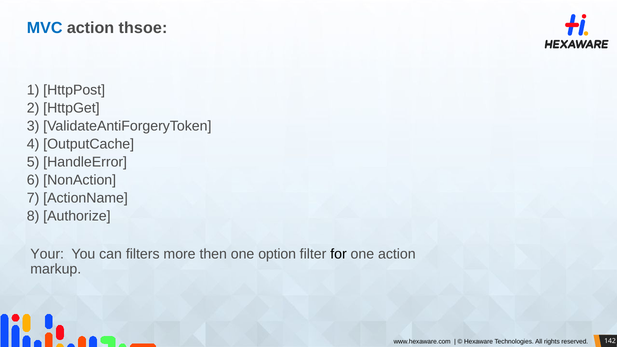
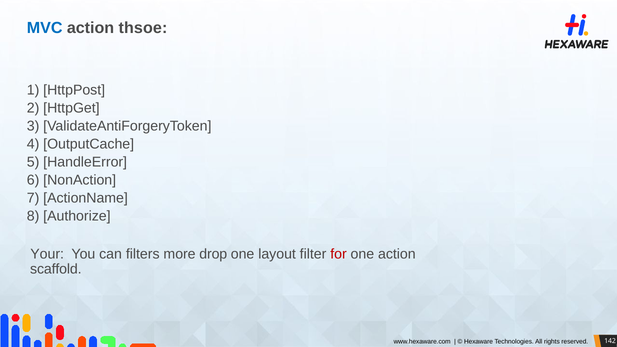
then: then -> drop (213, 254)
option: option -> layout (277, 254)
for colour: black -> red (339, 254)
markup: markup -> scaffold (56, 269)
